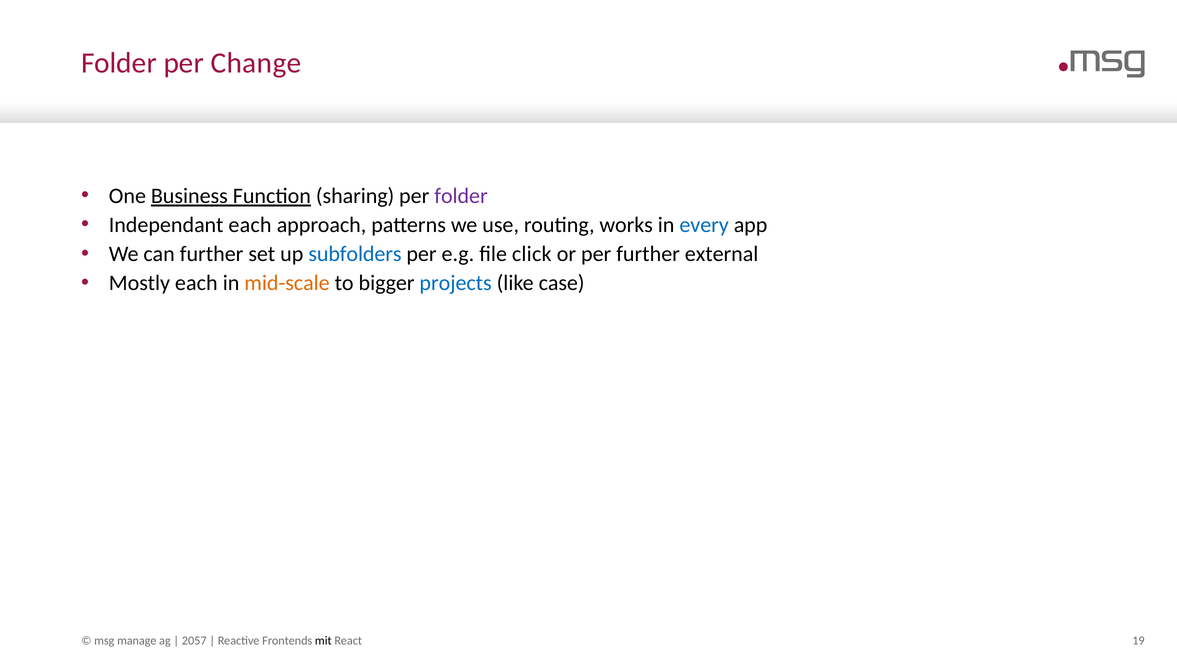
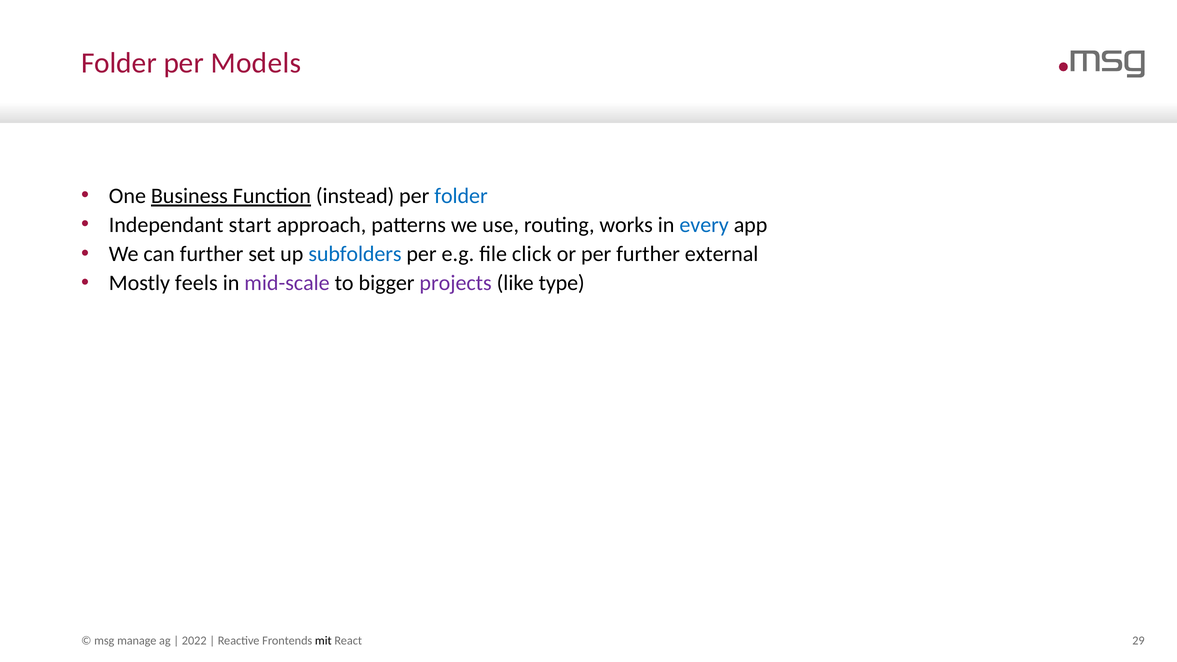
Change: Change -> Models (256, 63)
sharing: sharing -> instead (355, 196)
folder colour: purple -> blue (461, 196)
Independant each: each -> start (250, 225)
Mostly each: each -> feels (196, 283)
mid-scale colour: orange -> purple (287, 283)
projects colour: blue -> purple (456, 283)
case: case -> type (562, 283)
2057: 2057 -> 2022 (194, 641)
19: 19 -> 29 (1138, 641)
